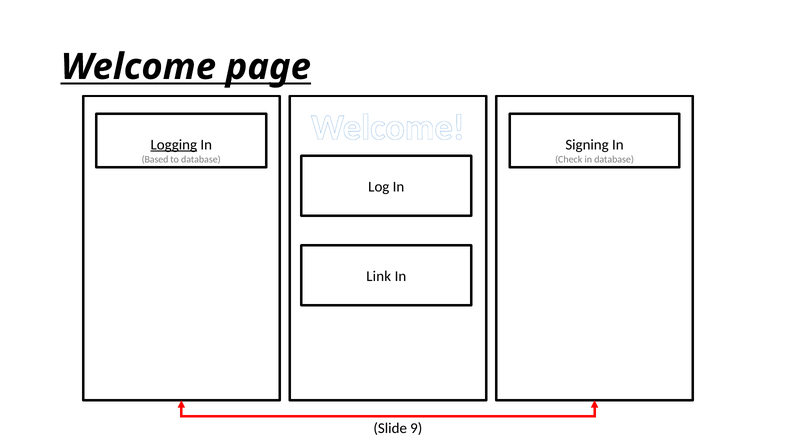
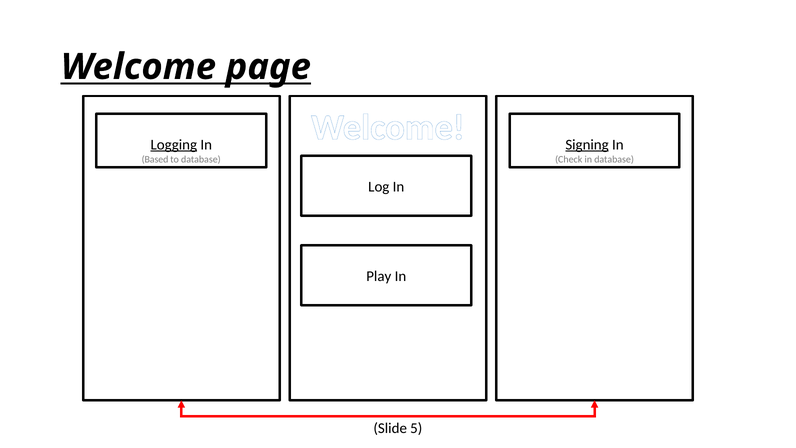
Signing underline: none -> present (587, 145)
Link: Link -> Play (379, 276)
9: 9 -> 5 (416, 428)
